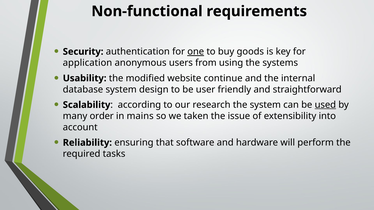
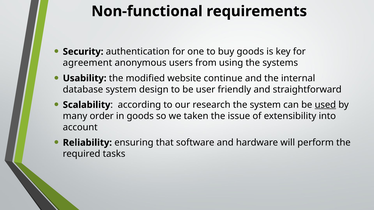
one underline: present -> none (196, 52)
application: application -> agreement (87, 63)
in mains: mains -> goods (140, 116)
